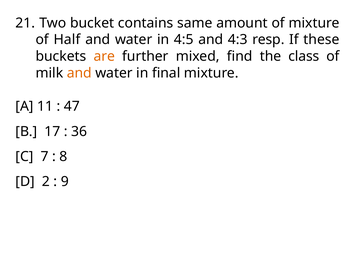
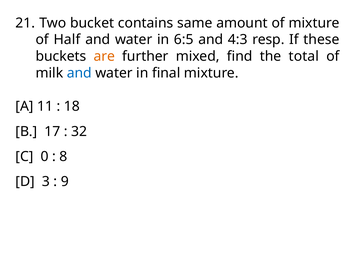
4:5: 4:5 -> 6:5 (184, 40)
class: class -> total (304, 56)
and colour: orange -> blue (79, 73)
47: 47 -> 18 (72, 107)
36: 36 -> 32 (79, 132)
7: 7 -> 0 (45, 157)
2: 2 -> 3 (46, 182)
